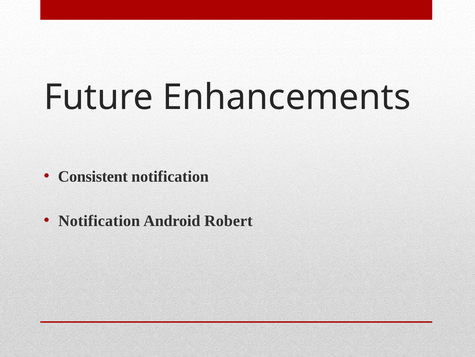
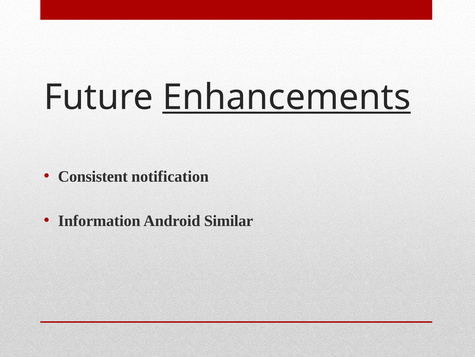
Enhancements underline: none -> present (287, 97)
Notification: Notification -> Information (99, 220)
Robert: Robert -> Similar (229, 220)
